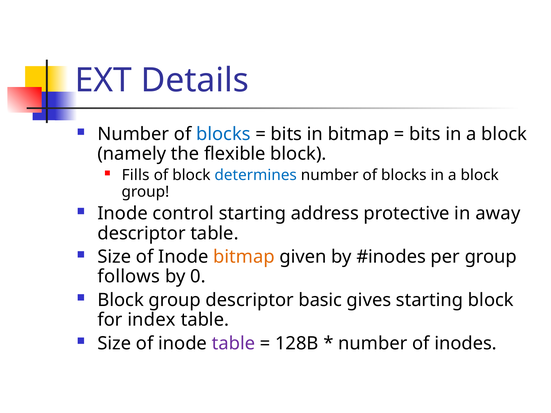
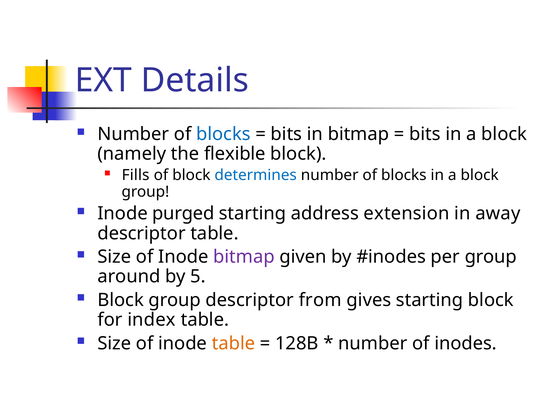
control: control -> purged (183, 214)
protective: protective -> extension (406, 214)
bitmap colour: orange -> purple (244, 257)
follows: follows -> around (129, 277)
0: 0 -> 5 (198, 277)
basic: basic -> from (320, 300)
table colour: purple -> orange (233, 344)
